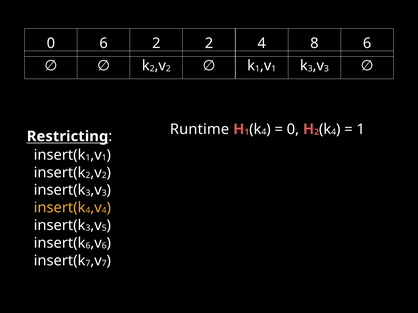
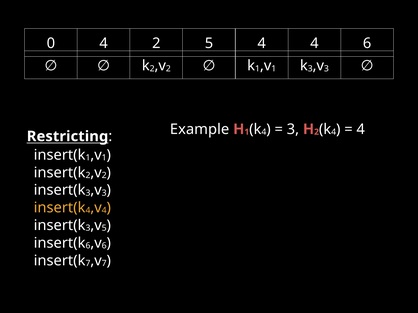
0 6: 6 -> 4 (104, 43)
2 2: 2 -> 5 (209, 43)
4 8: 8 -> 4 (314, 43)
Runtime: Runtime -> Example (200, 129)
0: 0 -> 3 (293, 129)
1: 1 -> 4 (361, 129)
